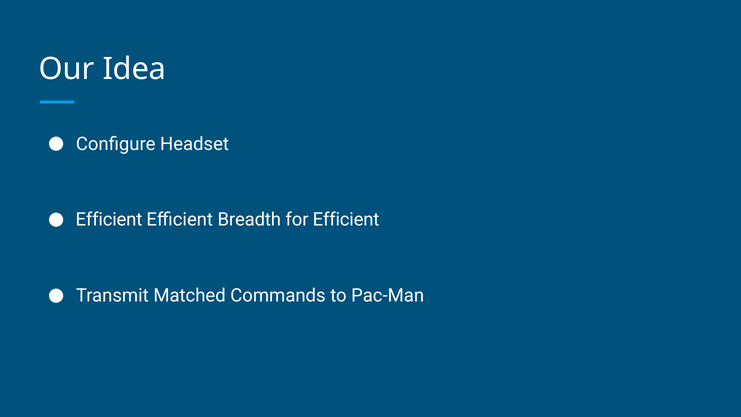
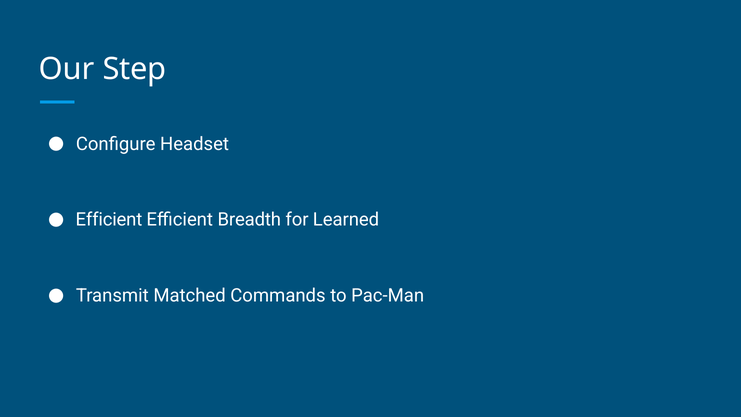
Idea: Idea -> Step (134, 69)
for Efficient: Efficient -> Learned (346, 220)
